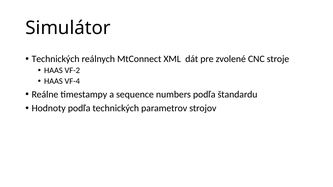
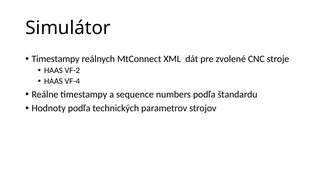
Technických: Technických -> Timestampy (56, 59)
